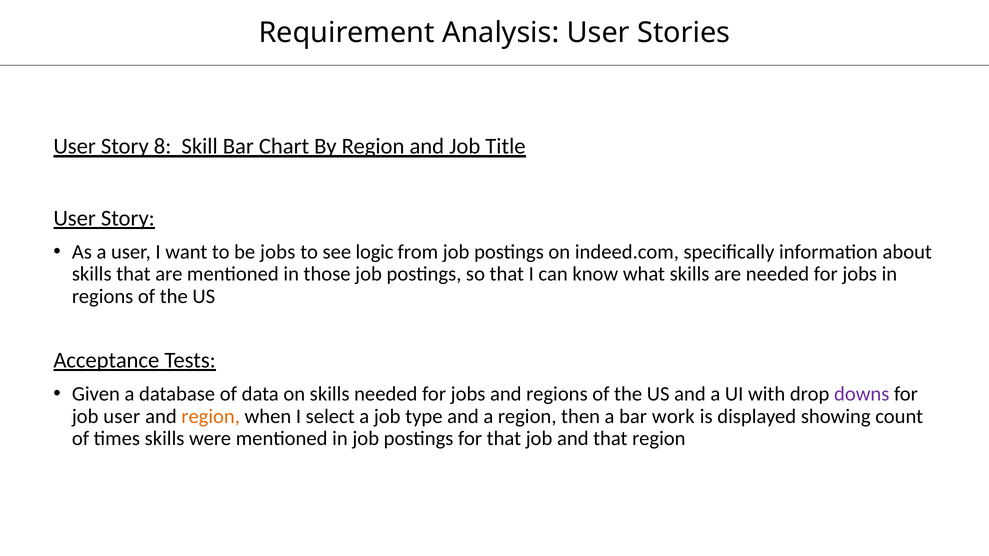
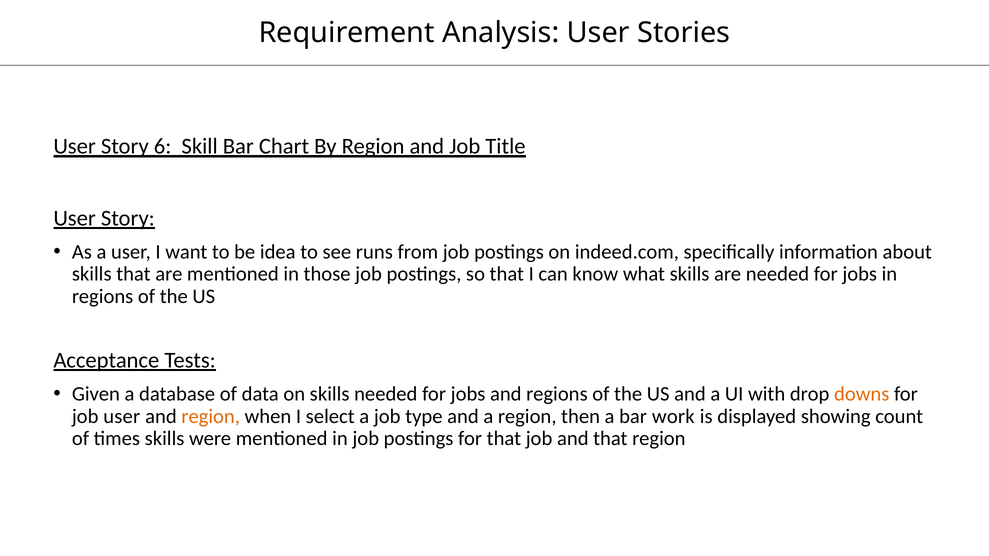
8: 8 -> 6 (163, 147)
be jobs: jobs -> idea (278, 252)
logic: logic -> runs (374, 252)
downs colour: purple -> orange (862, 394)
